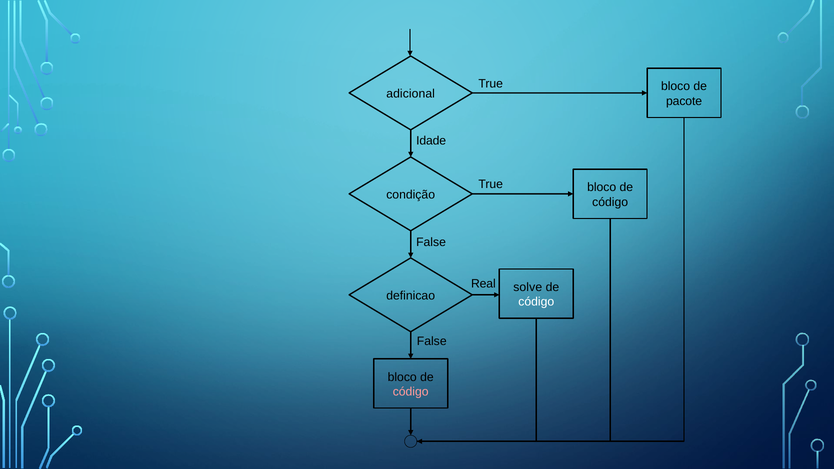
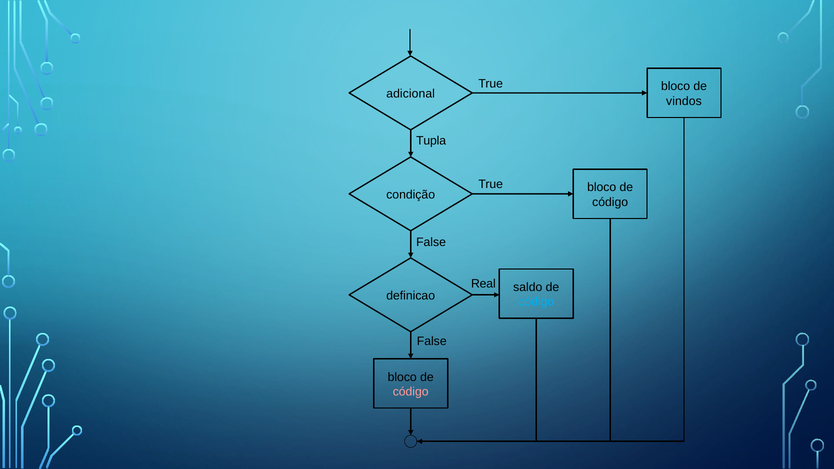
pacote: pacote -> vindos (684, 101)
Idade: Idade -> Tupla (431, 141)
solve: solve -> saldo (528, 287)
código colour: white -> light blue (536, 302)
